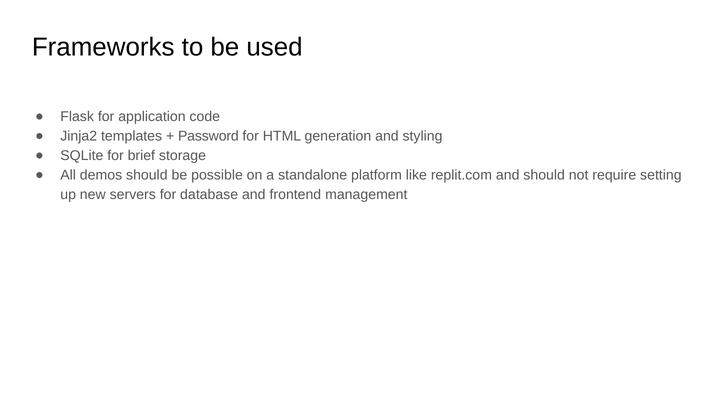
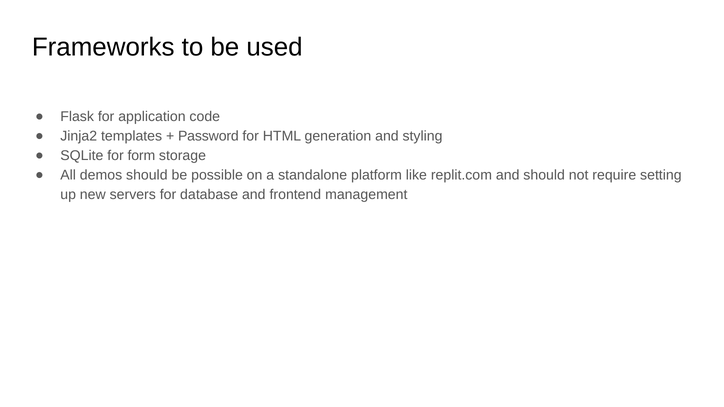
brief: brief -> form (141, 156)
